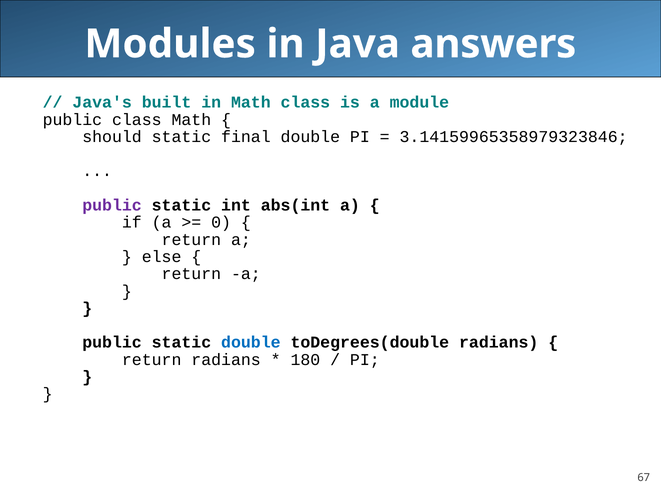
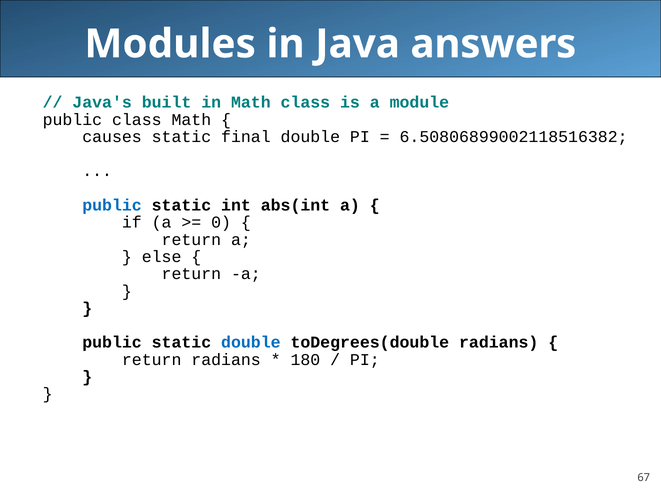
should: should -> causes (112, 137)
3.14159965358979323846: 3.14159965358979323846 -> 6.50806899002118516382 (514, 137)
public colour: purple -> blue (112, 206)
